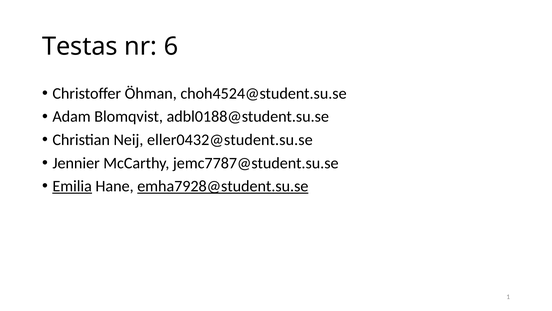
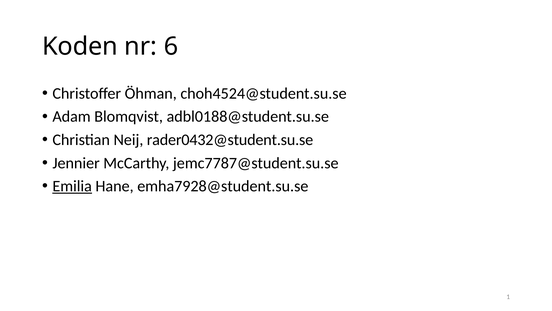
Testas: Testas -> Koden (80, 46)
eller0432@student.su.se: eller0432@student.su.se -> rader0432@student.su.se (230, 140)
emha7928@student.su.se underline: present -> none (223, 186)
